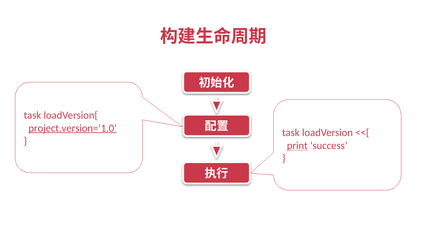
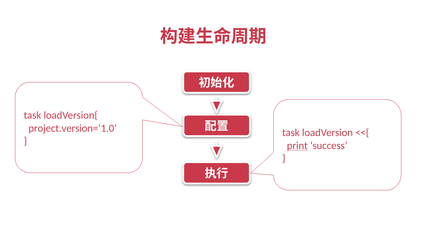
project.version=‘1.0 underline: present -> none (73, 128)
